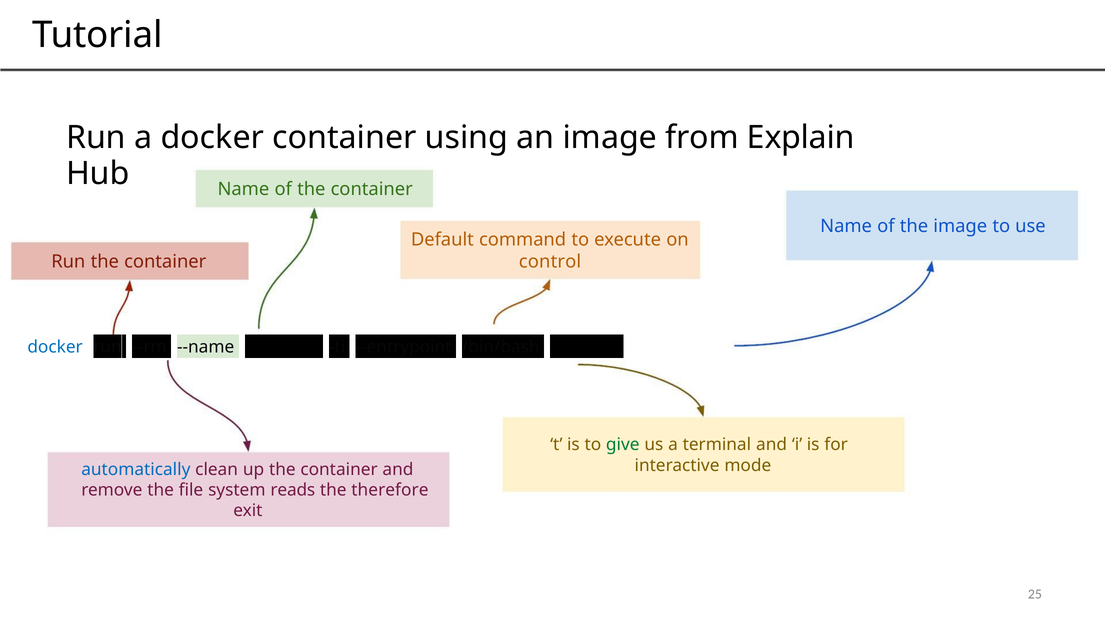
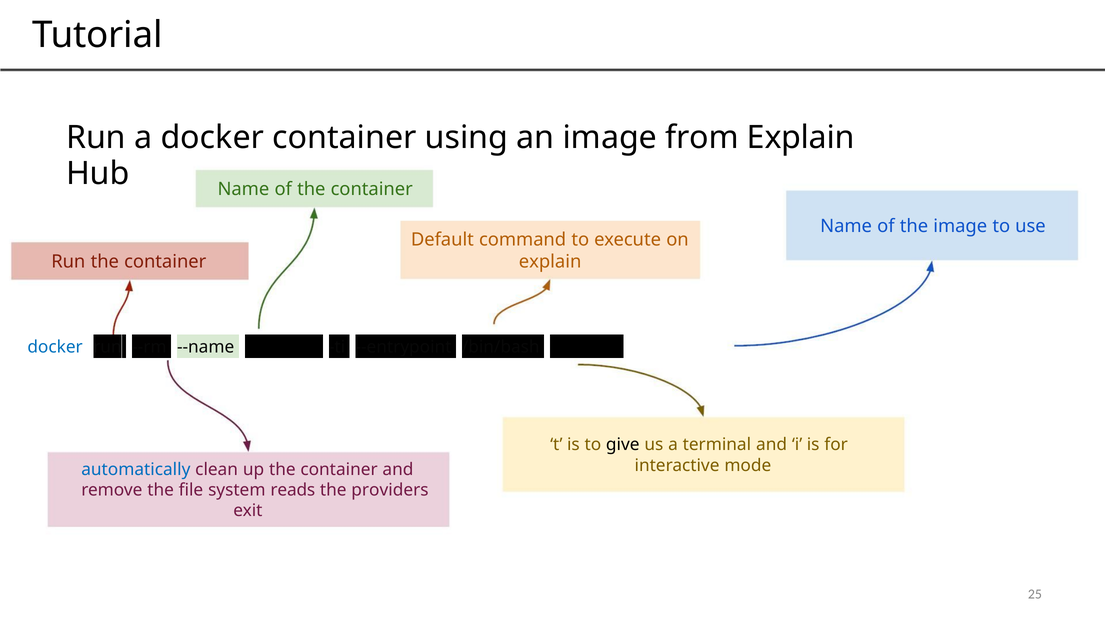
control: control -> explain (550, 261)
give colour: green -> black (623, 444)
therefore: therefore -> providers (390, 490)
